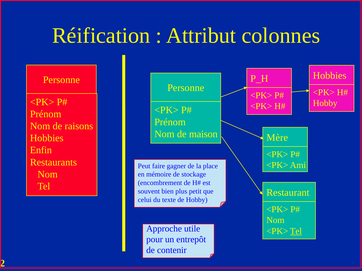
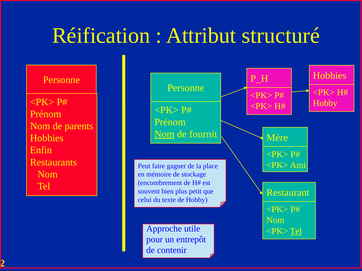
colonnes: colonnes -> structuré (281, 36)
raisons: raisons -> parents (79, 126)
Nom underline: none -> present (164, 134)
maison: maison -> fournit (203, 134)
